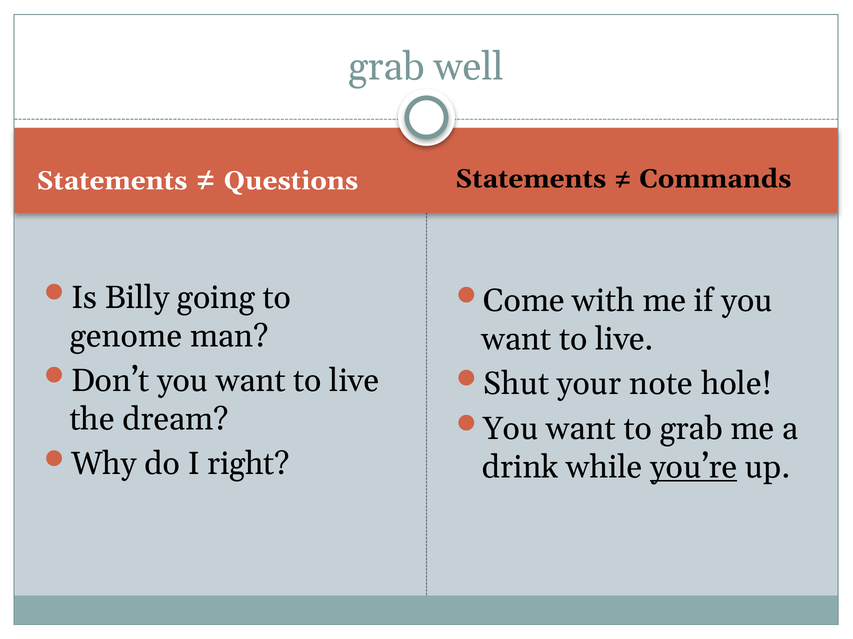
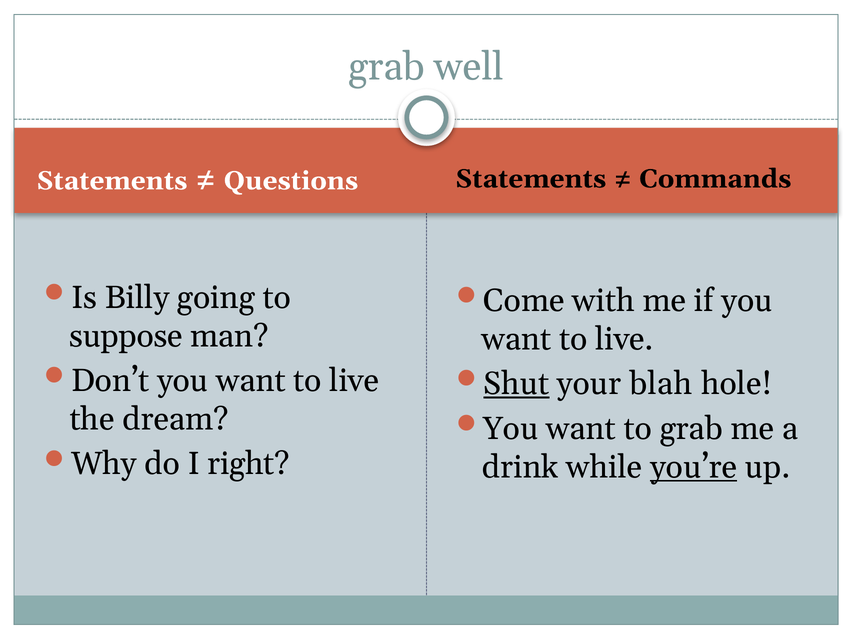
genome: genome -> suppose (126, 336)
Shut underline: none -> present (516, 384)
note: note -> blah (661, 384)
